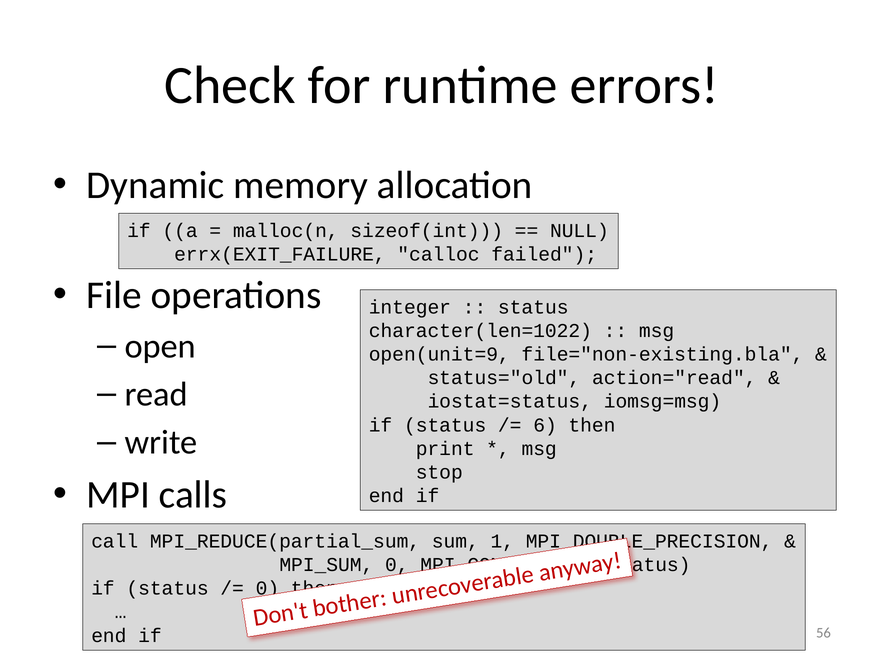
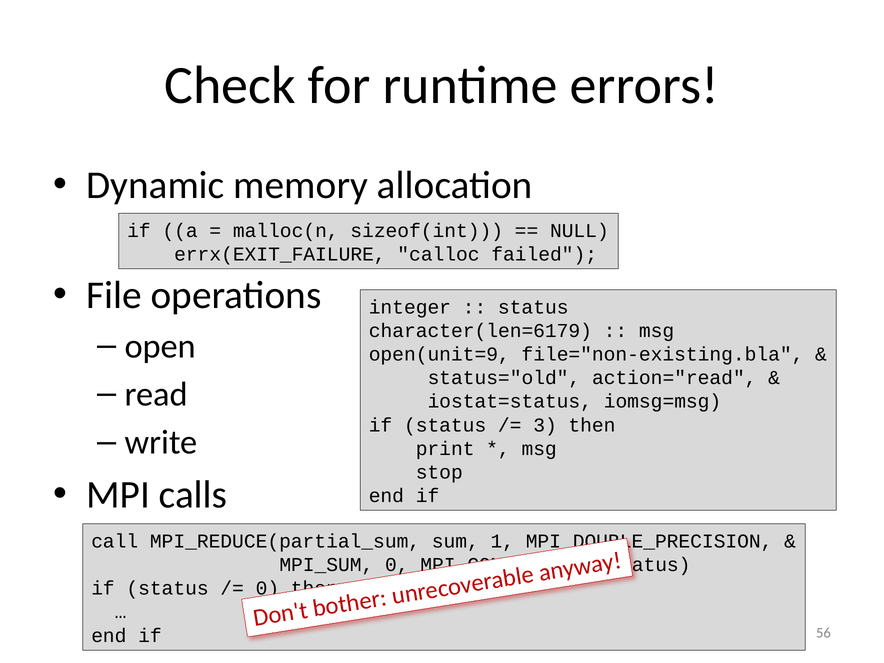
character(len=1022: character(len=1022 -> character(len=6179 (480, 331)
6: 6 -> 3 (545, 425)
